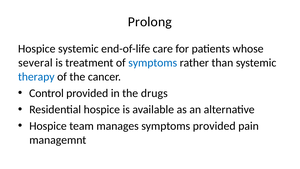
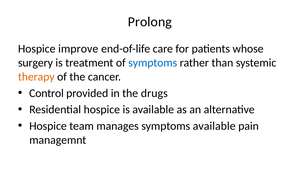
Hospice systemic: systemic -> improve (78, 49)
several: several -> surgery (35, 63)
therapy colour: blue -> orange (36, 77)
symptoms provided: provided -> available (214, 126)
